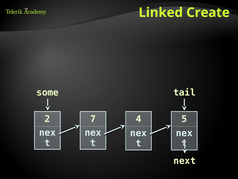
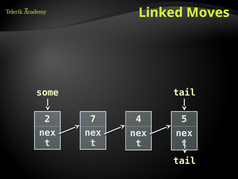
Linked Create: Create -> Moves (208, 12)
next: next -> tail (185, 160)
